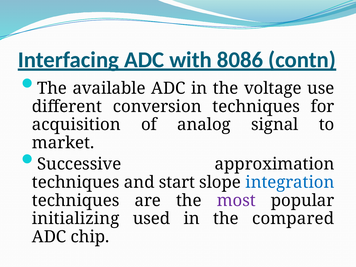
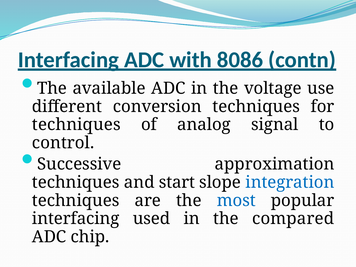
acquisition: acquisition -> techniques (76, 125)
market: market -> control (63, 143)
most colour: purple -> blue (236, 200)
initializing: initializing -> interfacing (76, 219)
